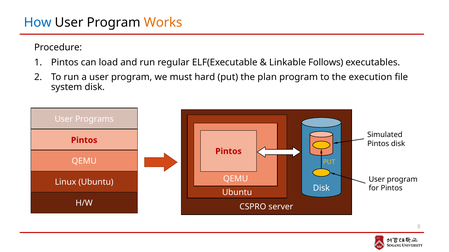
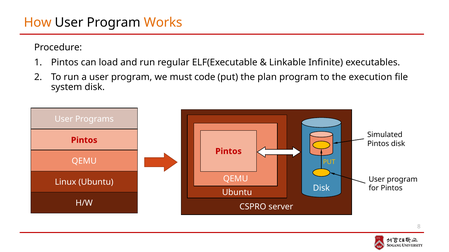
How colour: blue -> orange (38, 22)
Follows: Follows -> Infinite (326, 62)
hard: hard -> code (205, 77)
